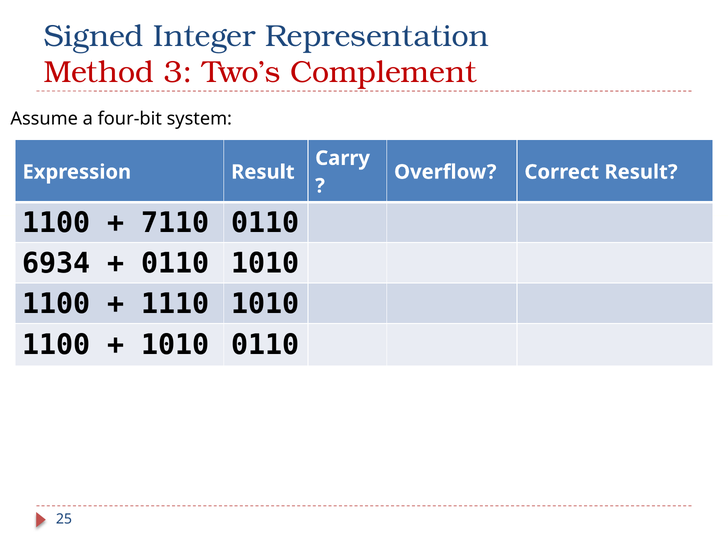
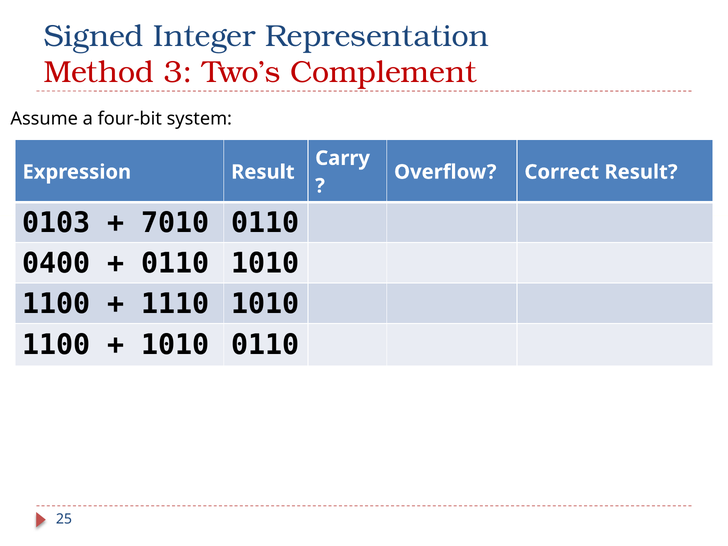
1100: 1100 -> 0103 (56, 223)
7110: 7110 -> 7010 (175, 223)
6934: 6934 -> 0400 (56, 263)
